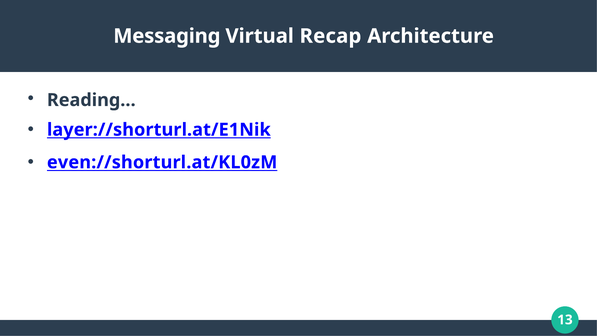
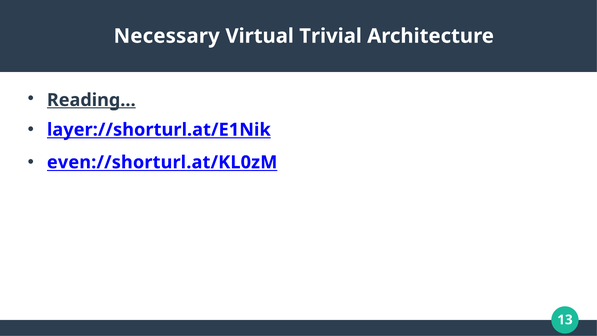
Messaging: Messaging -> Necessary (167, 36)
Recap: Recap -> Trivial (331, 36)
Reading… underline: none -> present (91, 100)
